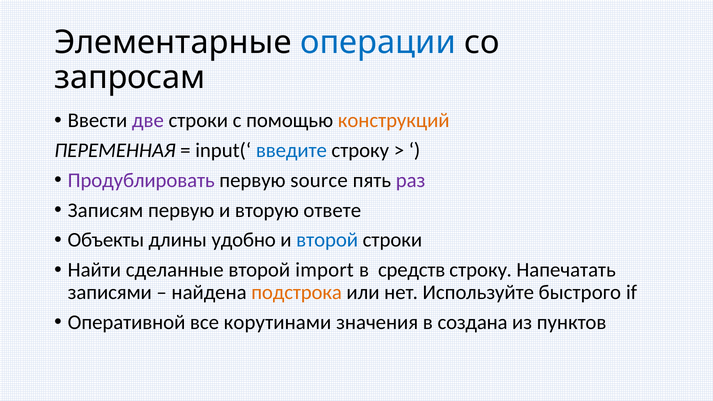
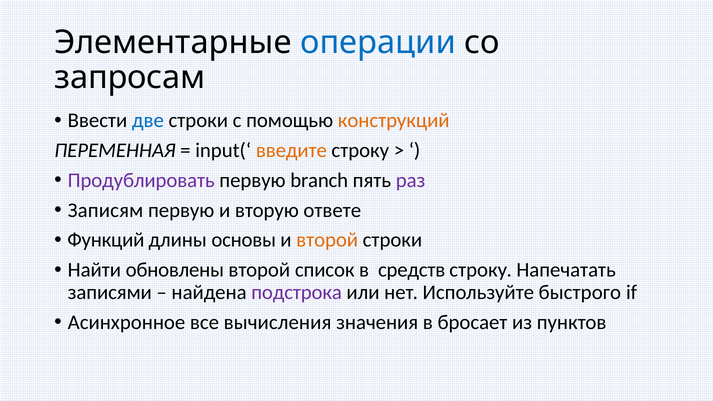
две colour: purple -> blue (148, 121)
введите colour: blue -> orange (291, 150)
source: source -> branch (319, 180)
Объекты: Объекты -> Функций (106, 240)
удобно: удобно -> основы (244, 240)
второй colour: blue -> orange (327, 240)
сделанные: сделанные -> обновлены (175, 270)
import: import -> список (325, 270)
подстрока colour: orange -> purple (297, 292)
Оперативной: Оперативной -> Асинхронное (127, 322)
корутинами: корутинами -> вычисления (278, 322)
создана: создана -> бросает (472, 322)
